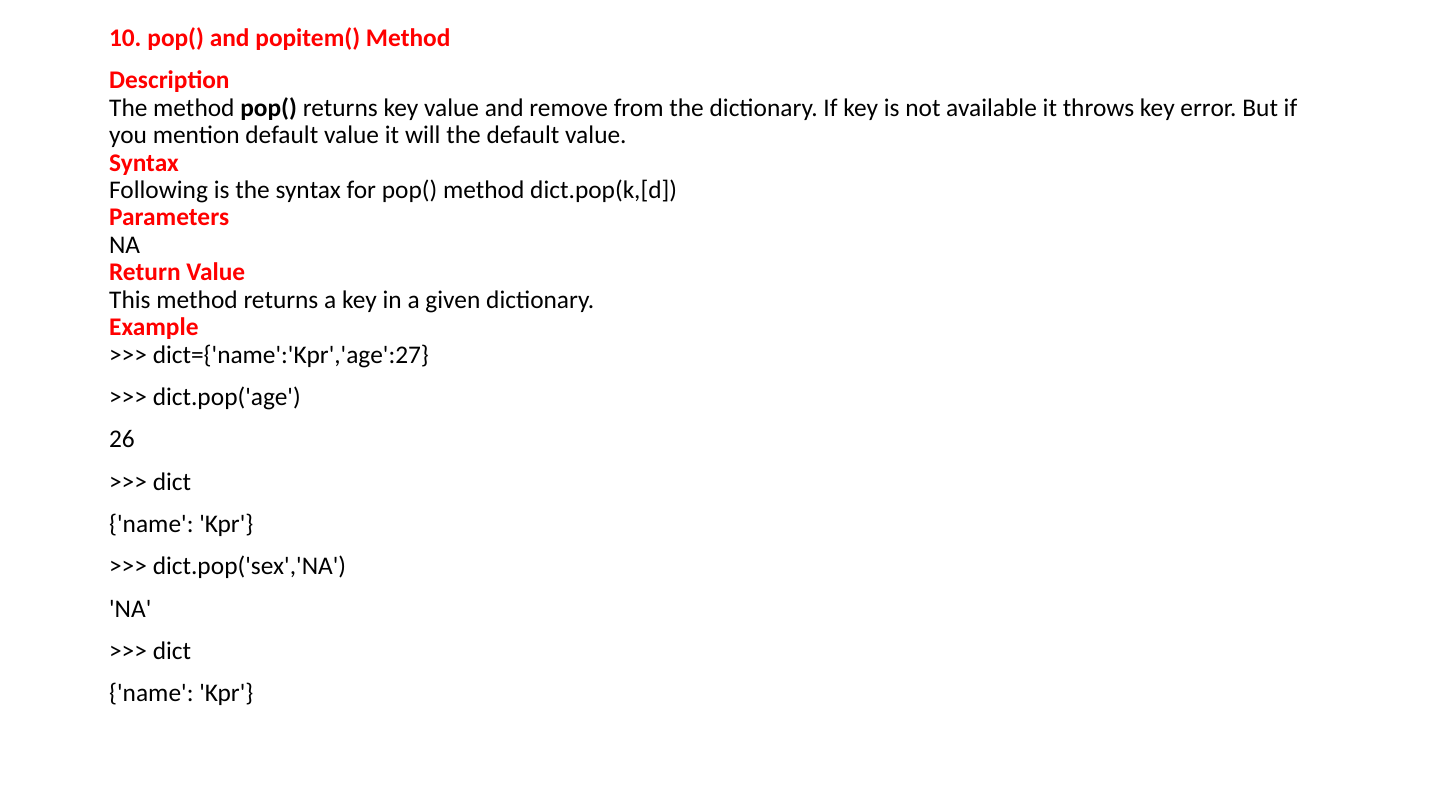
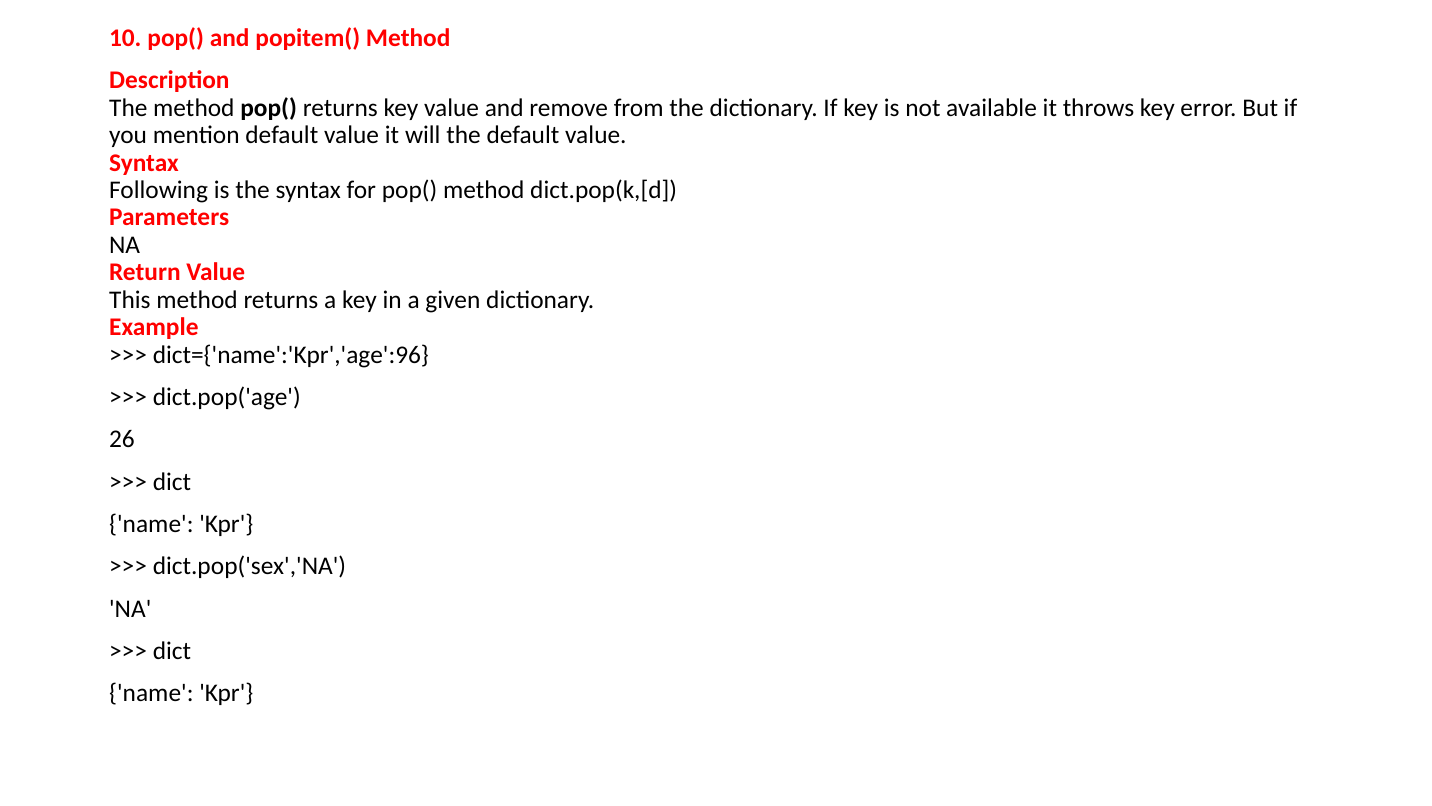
dict={'name':'Kpr','age':27: dict={'name':'Kpr','age':27 -> dict={'name':'Kpr','age':96 (291, 354)
